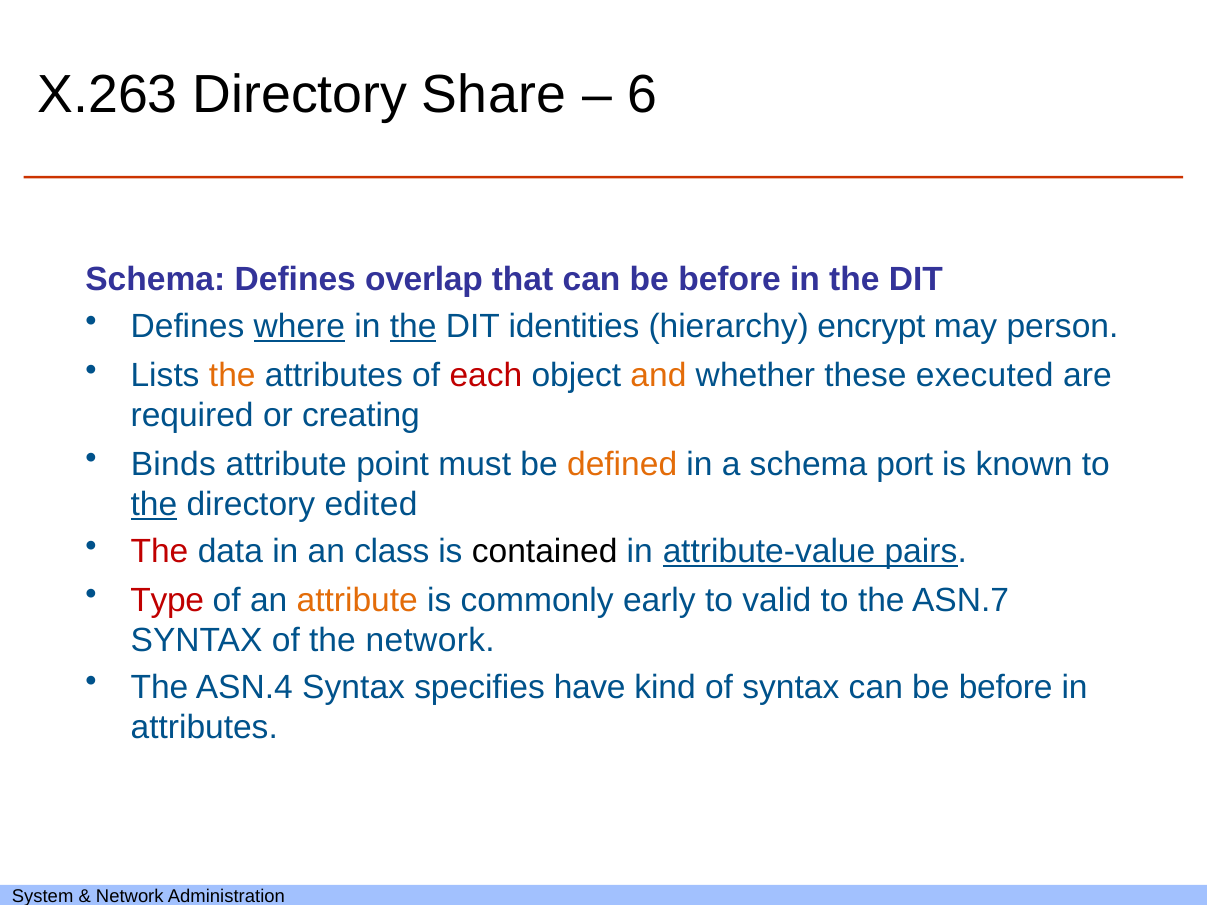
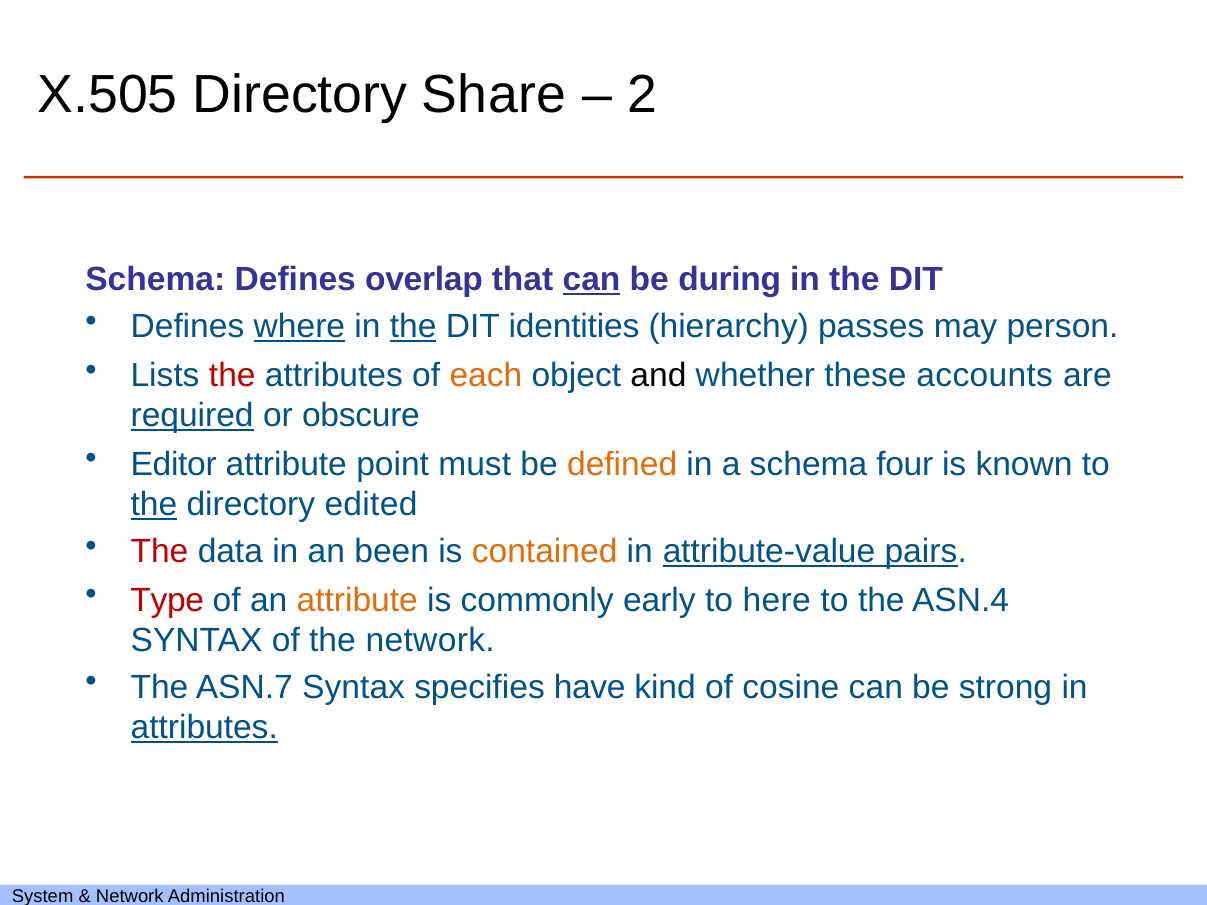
X.263: X.263 -> X.505 (108, 95)
6: 6 -> 2 (642, 95)
can underline: none -> present (592, 280)
before: before -> during (730, 280)
encrypt: encrypt -> passes (871, 327)
the colour: orange -> red (232, 376)
each colour: red -> orange (486, 376)
and colour: orange -> black (658, 376)
executed: executed -> accounts (985, 376)
required underline: none -> present (192, 416)
creating: creating -> obscure (361, 416)
Binds: Binds -> Editor (174, 464)
port: port -> four (905, 464)
class: class -> been (392, 552)
contained colour: black -> orange (545, 552)
valid: valid -> here (777, 600)
ASN.7: ASN.7 -> ASN.4 (961, 600)
ASN.4: ASN.4 -> ASN.7 (244, 687)
of syntax: syntax -> cosine (791, 687)
before: before -> strong (1005, 687)
attributes underline: none -> present (204, 728)
